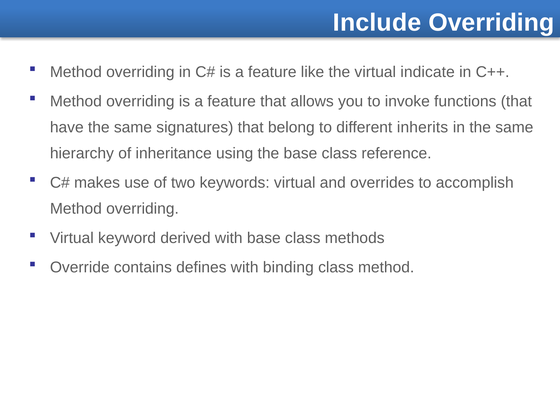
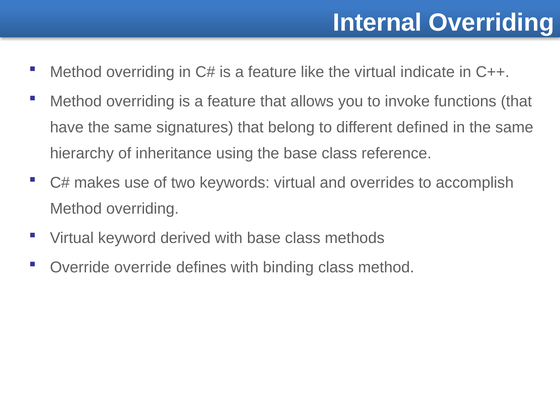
Include: Include -> Internal (377, 23)
inherits: inherits -> defined (423, 127)
Override contains: contains -> override (143, 267)
